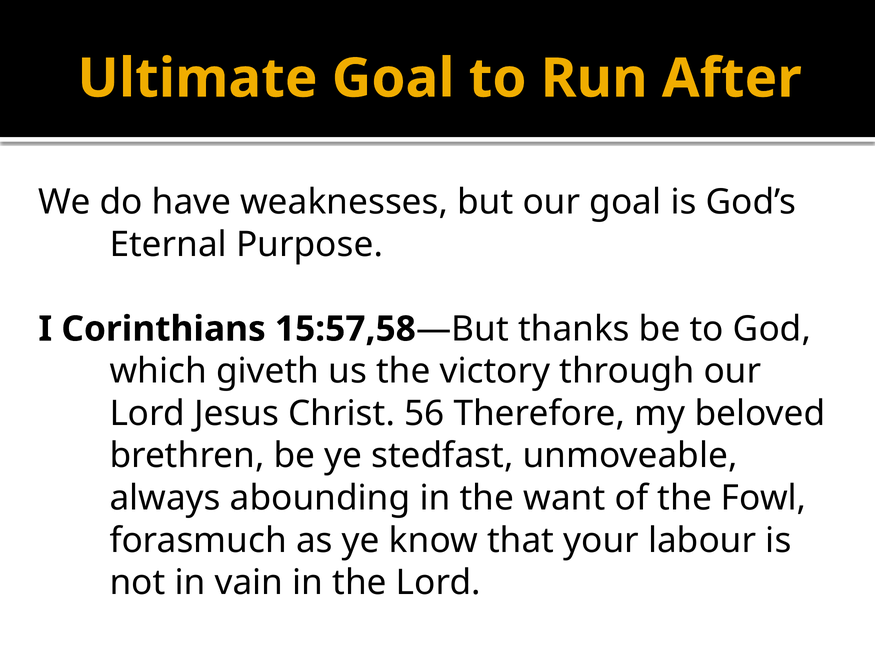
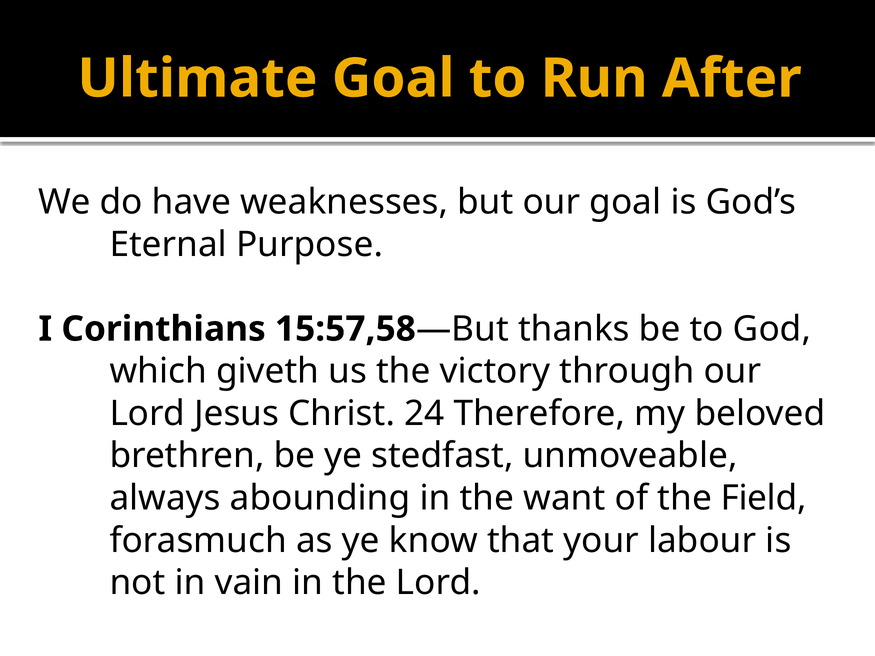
56: 56 -> 24 (424, 414)
Fowl: Fowl -> Field (764, 498)
